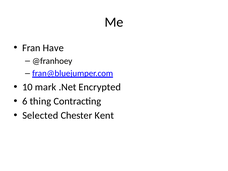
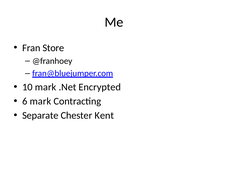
Have: Have -> Store (53, 48)
6 thing: thing -> mark (40, 101)
Selected: Selected -> Separate (40, 115)
